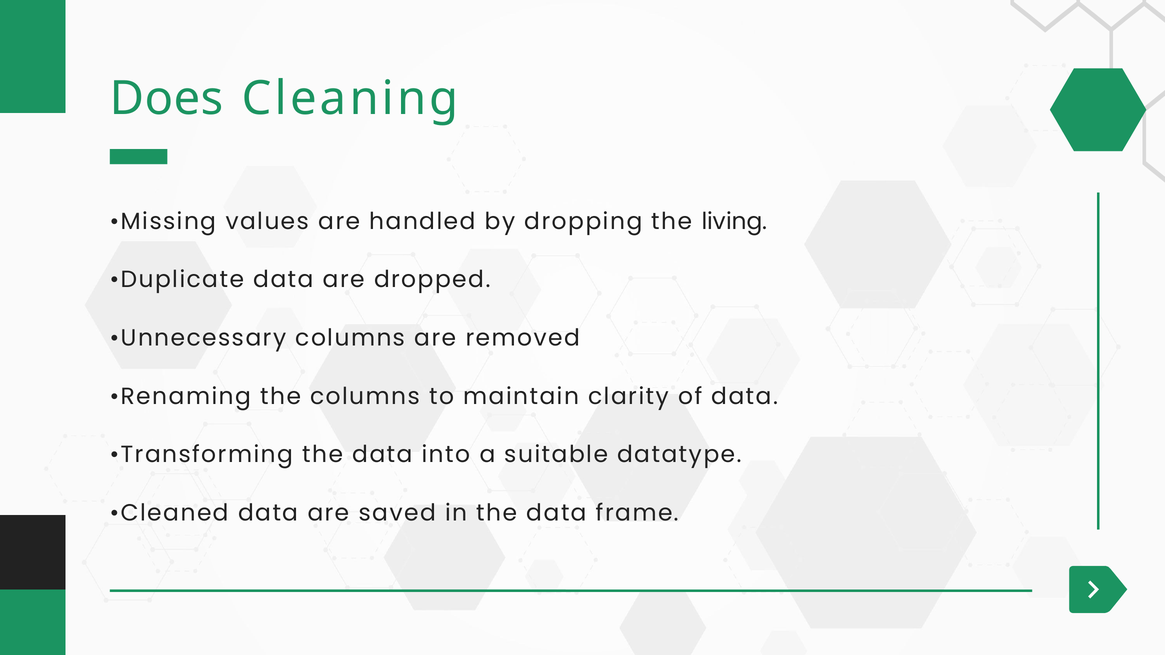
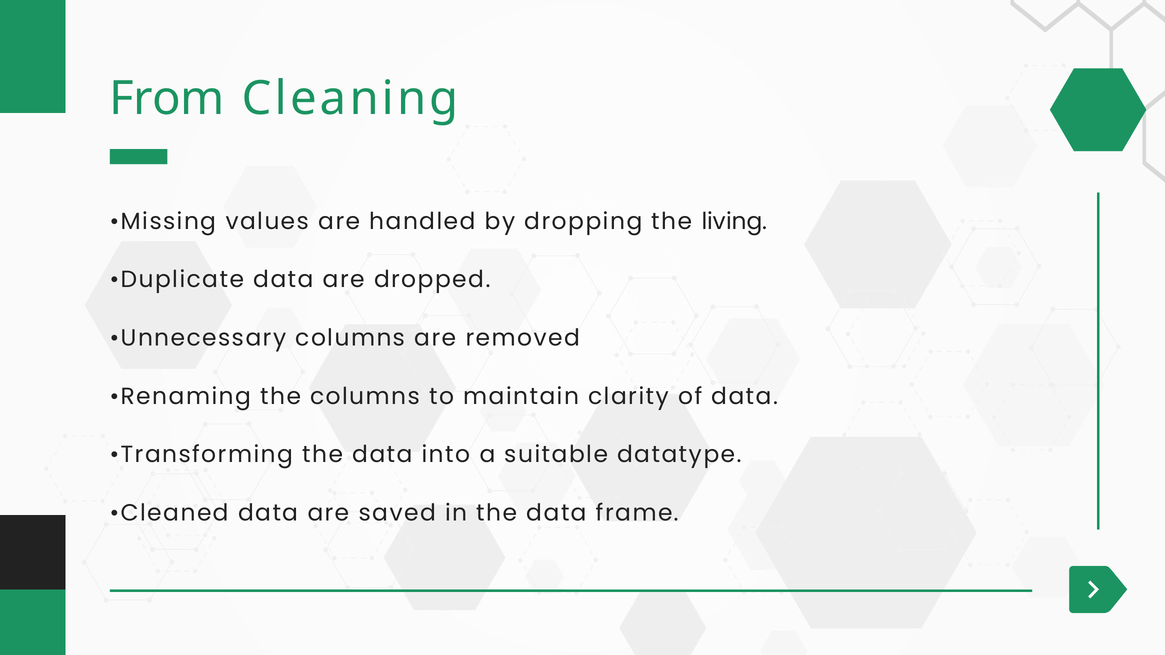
Does: Does -> From (167, 99)
